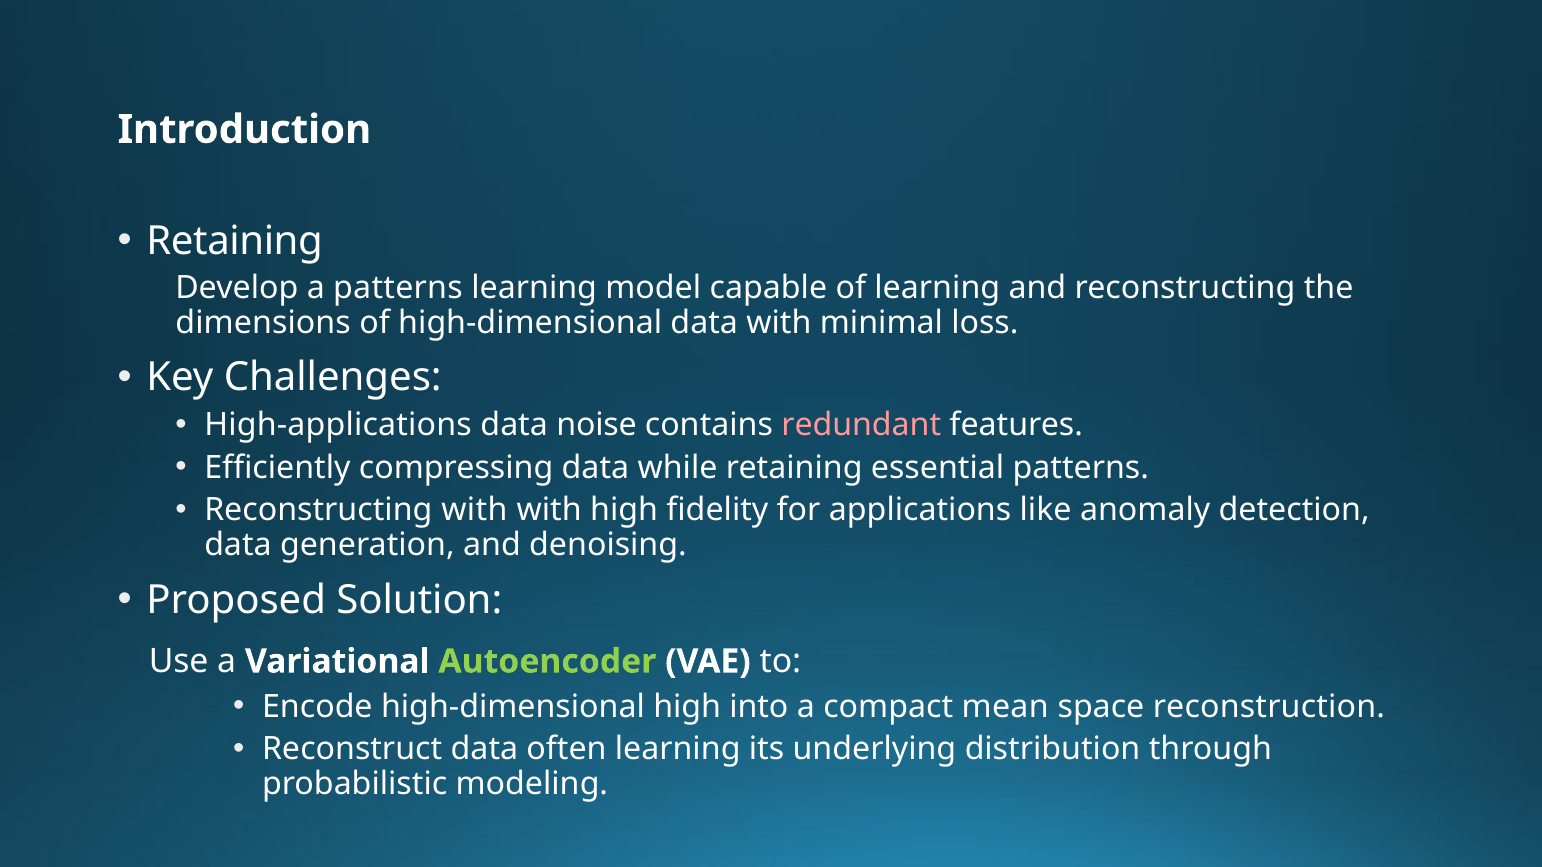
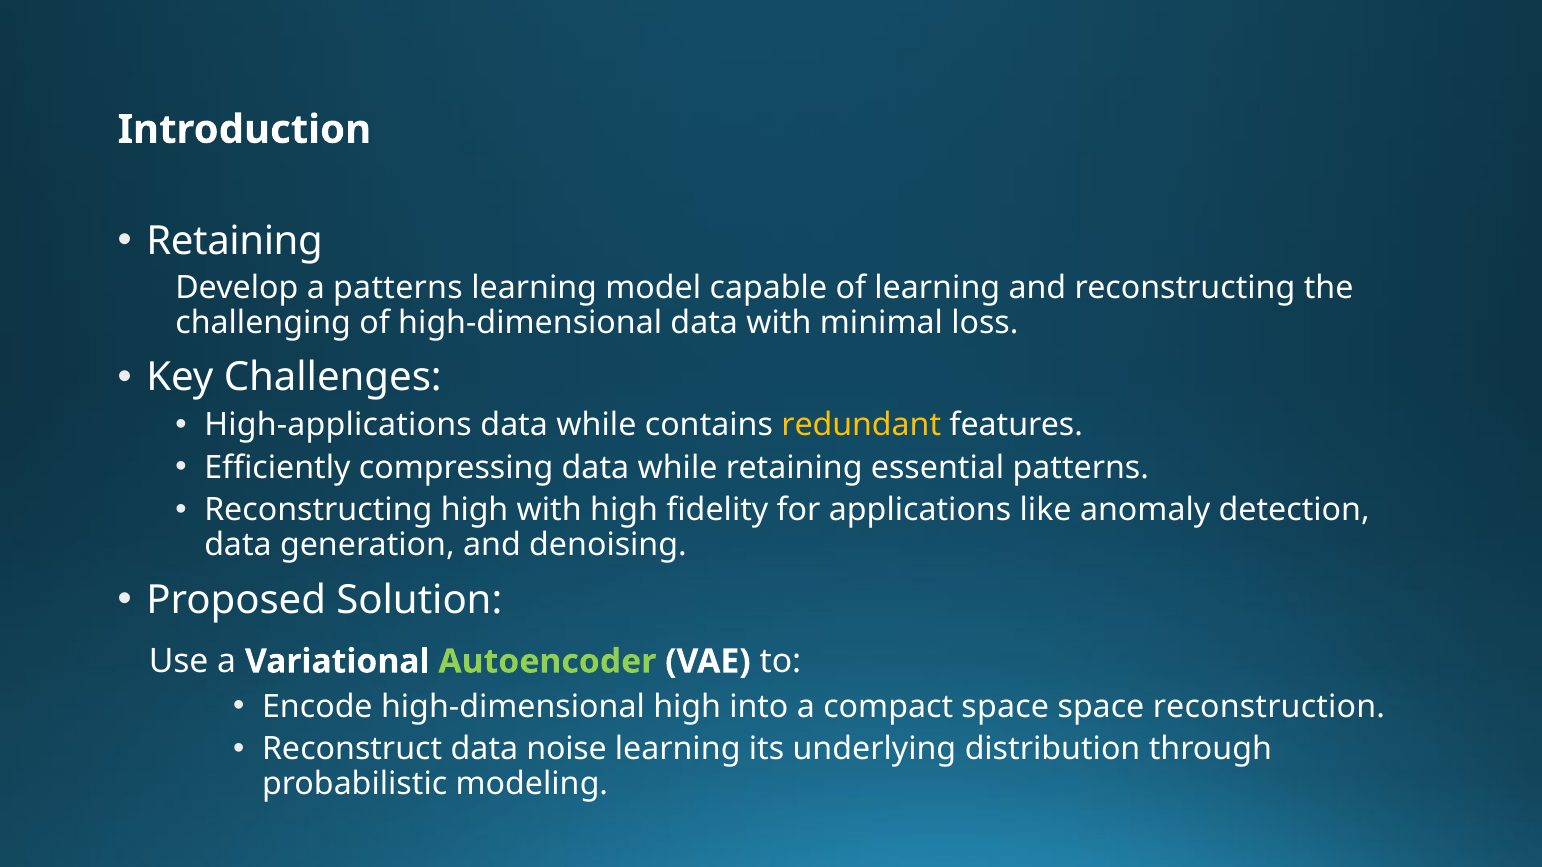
dimensions: dimensions -> challenging (263, 323)
noise: noise -> while (596, 425)
redundant colour: pink -> yellow (861, 425)
Reconstructing with: with -> high (475, 510)
compact mean: mean -> space (1005, 707)
often: often -> noise (567, 749)
